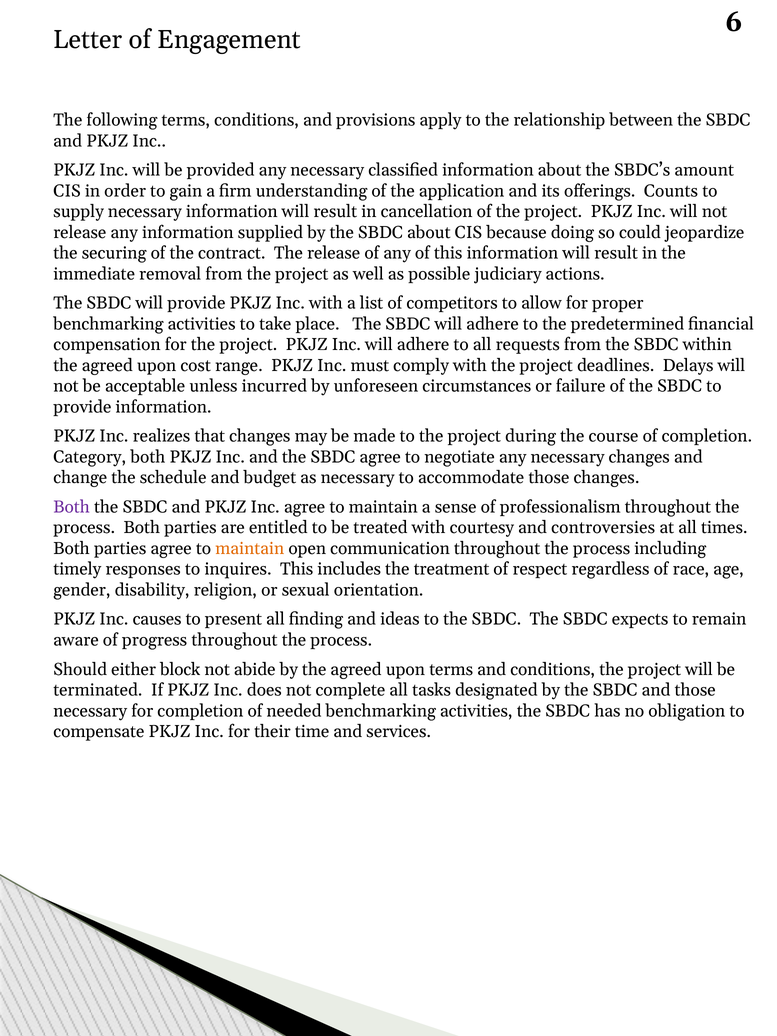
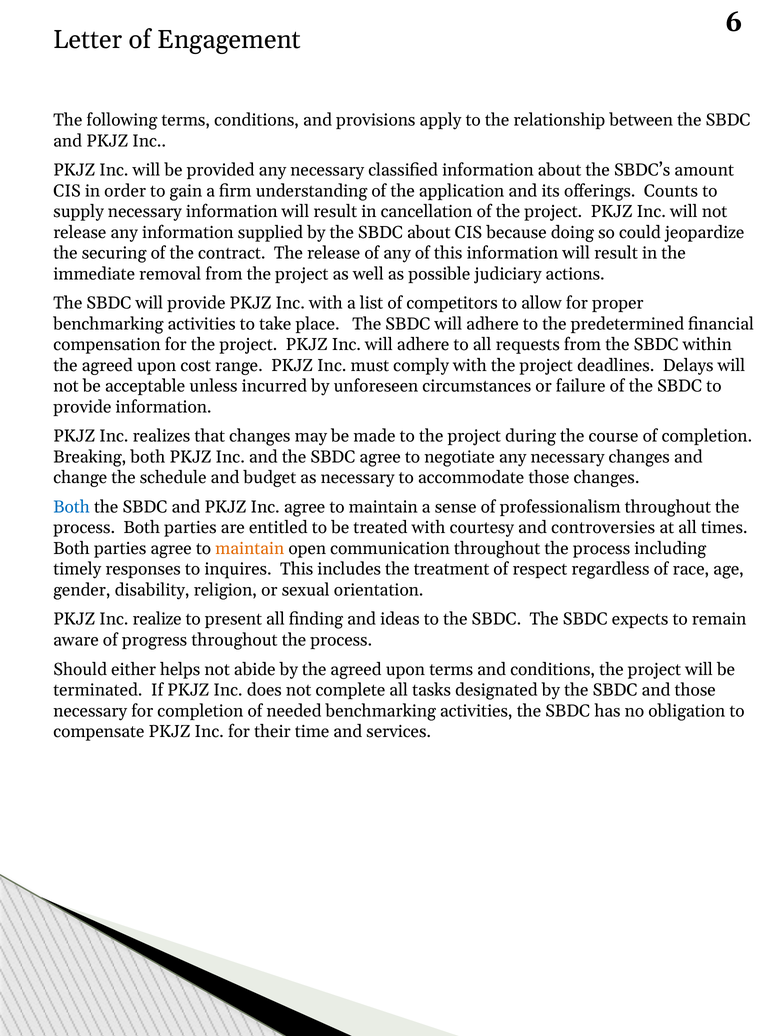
Category: Category -> Breaking (90, 457)
Both colour: purple -> blue (72, 507)
causes: causes -> realize (157, 619)
block: block -> helps (180, 669)
